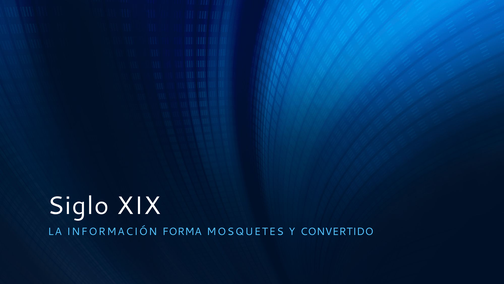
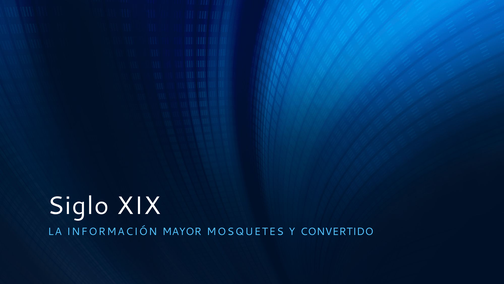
FORMA: FORMA -> MAYOR (182, 231)
